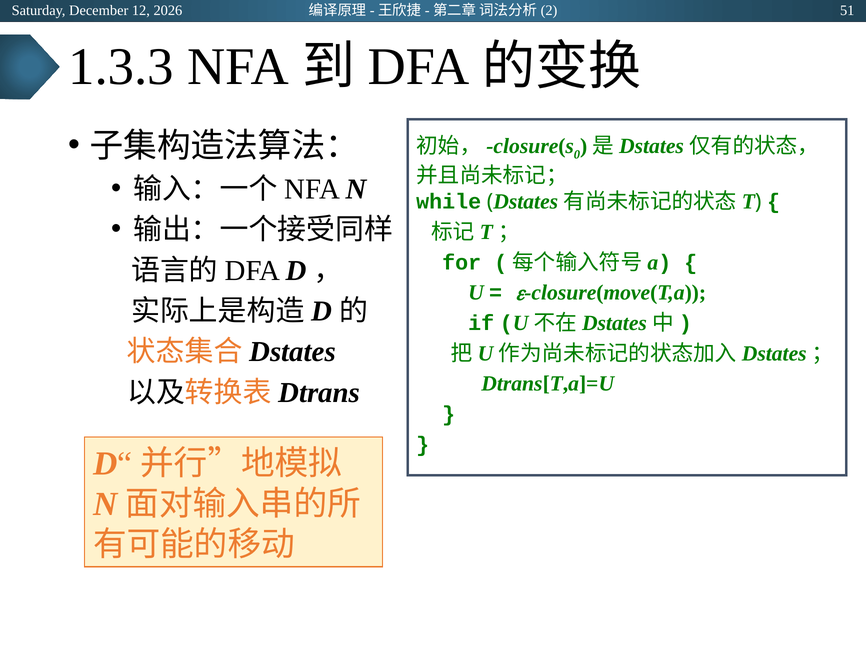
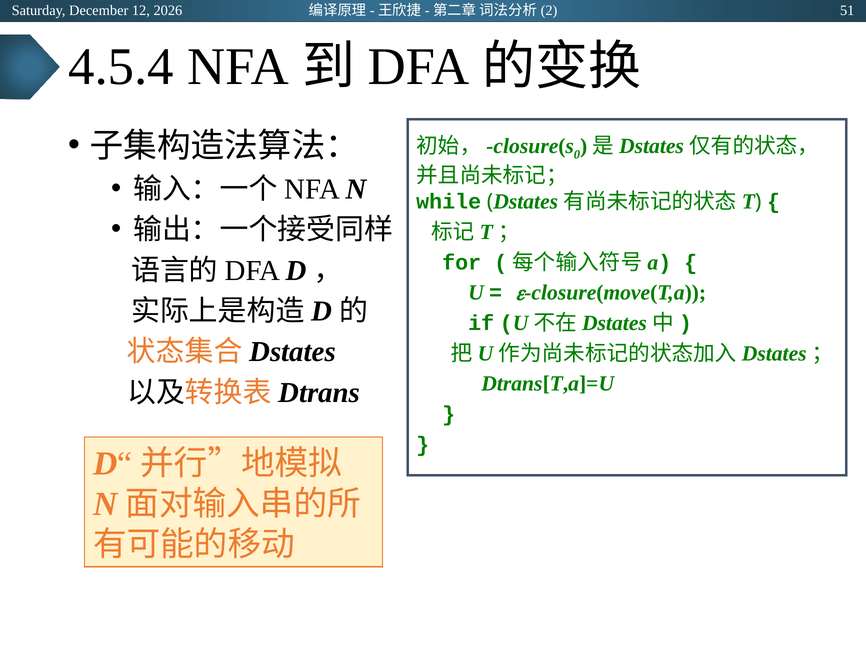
1.3.3: 1.3.3 -> 4.5.4 (121, 67)
